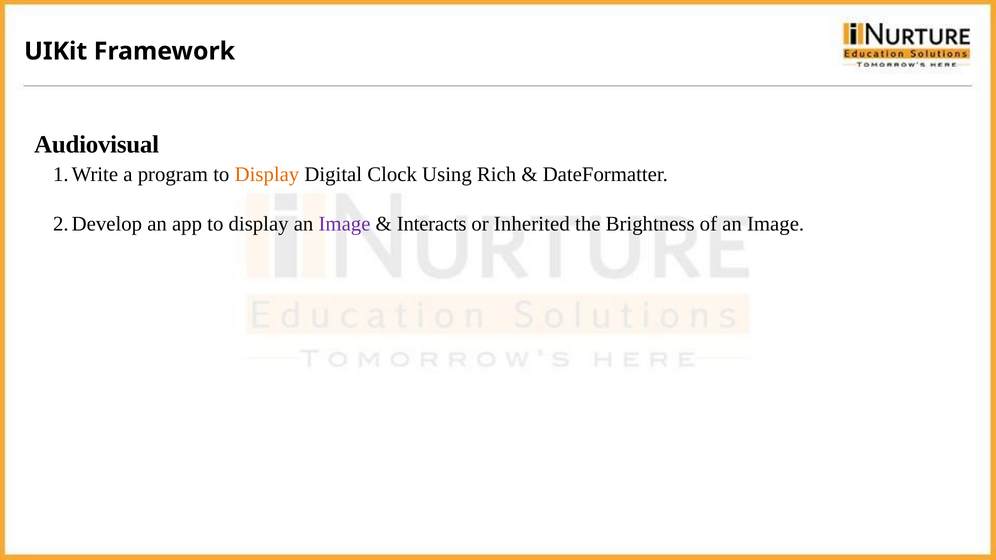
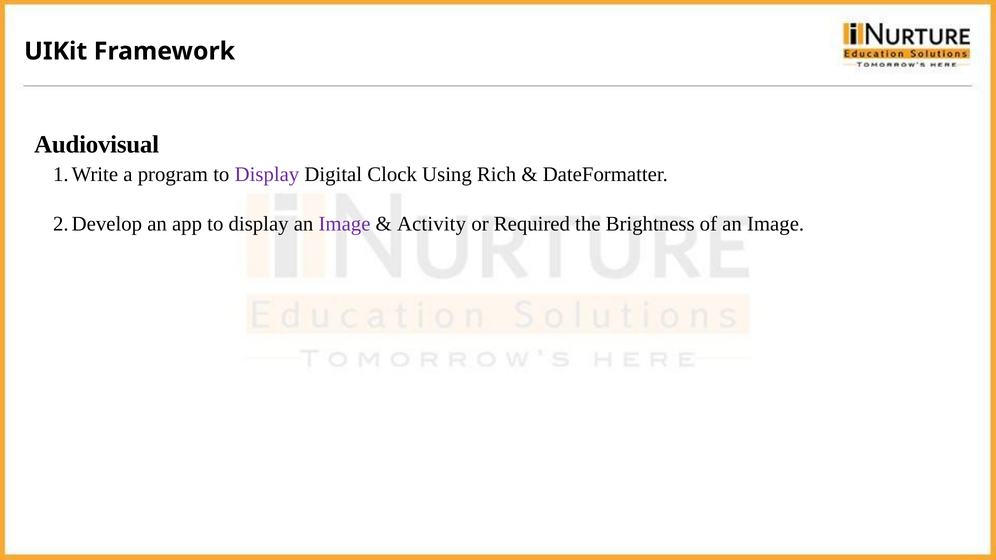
Display colour: orange -> purple (267, 174)
Interacts: Interacts -> Activity (432, 224)
Inherited: Inherited -> Required (532, 224)
